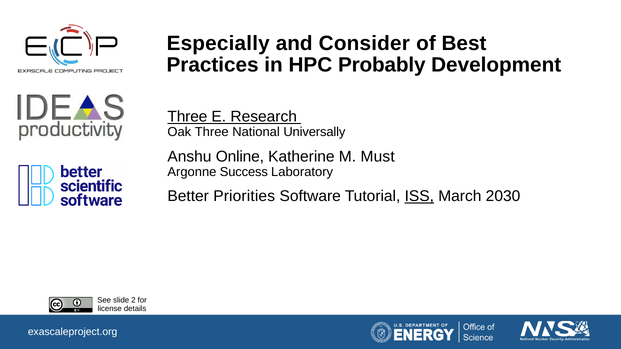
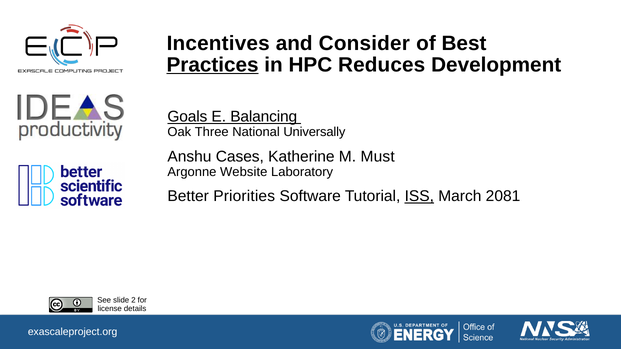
Especially: Especially -> Incentives (218, 44)
Practices underline: none -> present (213, 65)
Probably: Probably -> Reduces (382, 65)
Three: Three -> Goals (187, 117)
Research: Research -> Balancing (264, 117)
Online: Online -> Cases (240, 157)
Success: Success -> Website (244, 172)
2030: 2030 -> 2081 (503, 196)
